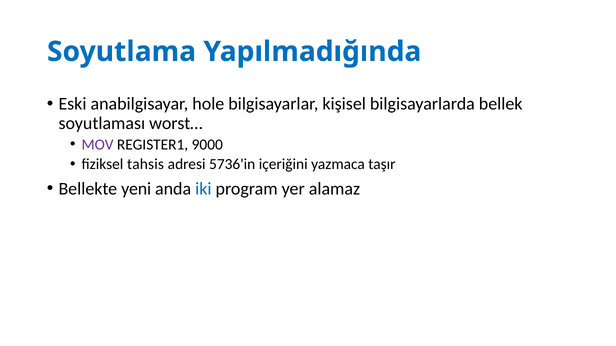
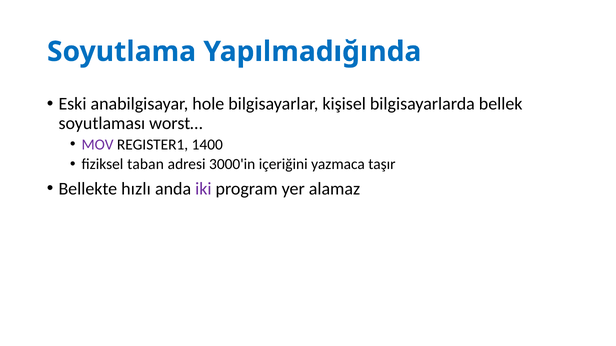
9000: 9000 -> 1400 (207, 145)
tahsis: tahsis -> taban (145, 165)
5736'in: 5736'in -> 3000'in (232, 165)
yeni: yeni -> hızlı (136, 189)
iki colour: blue -> purple (203, 189)
